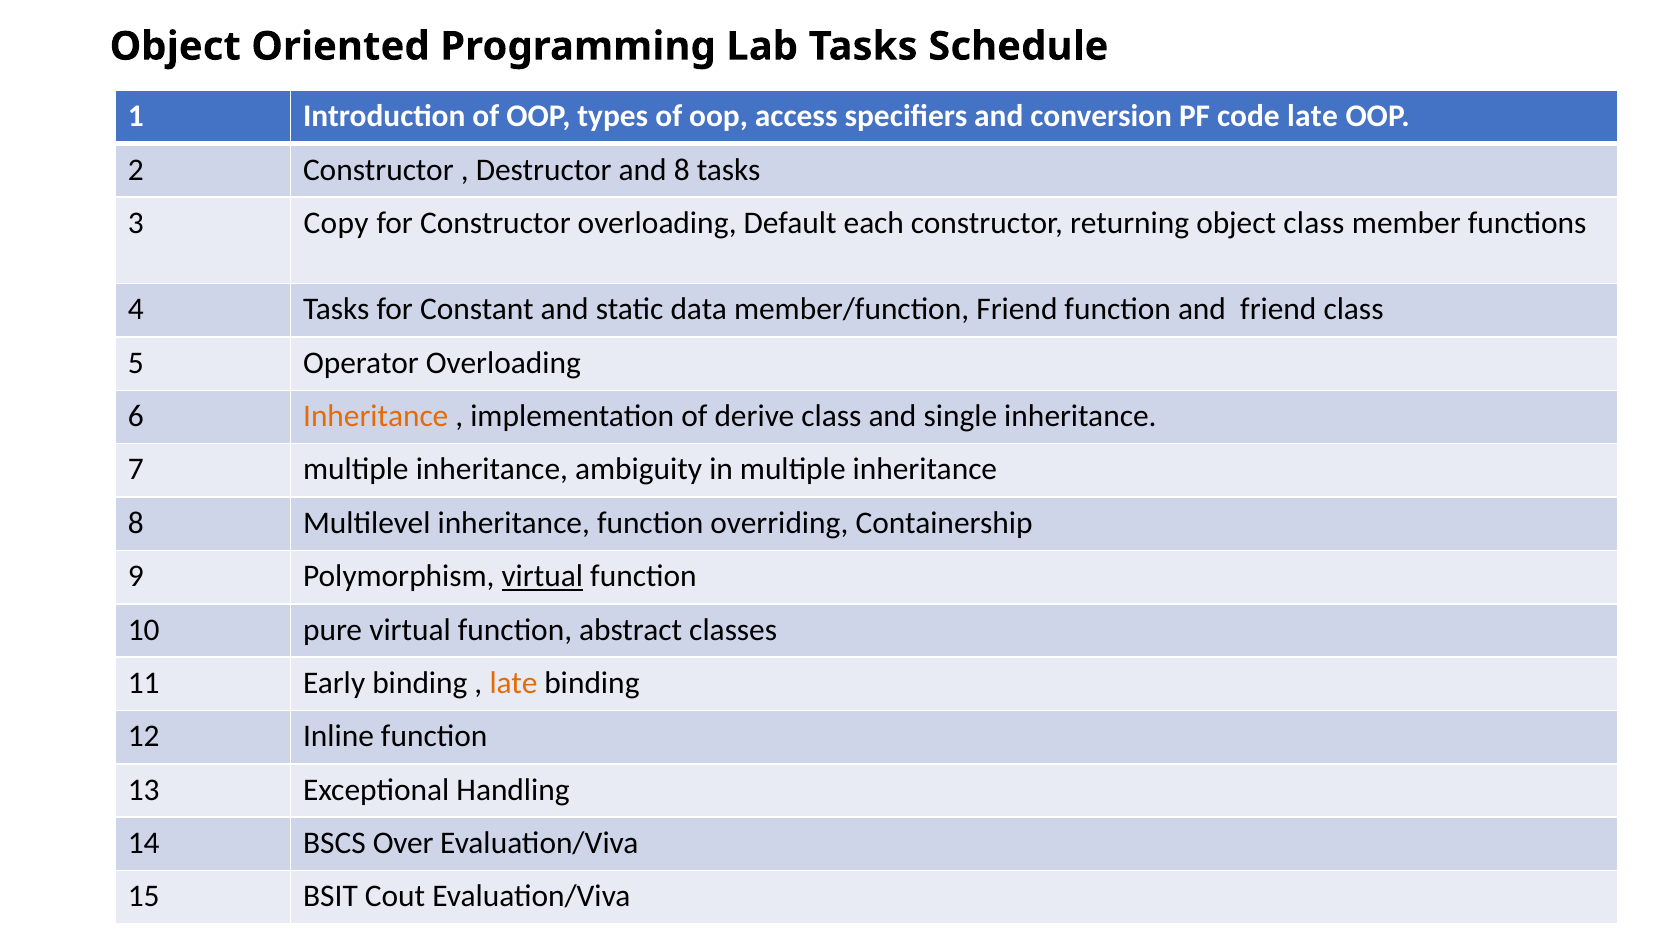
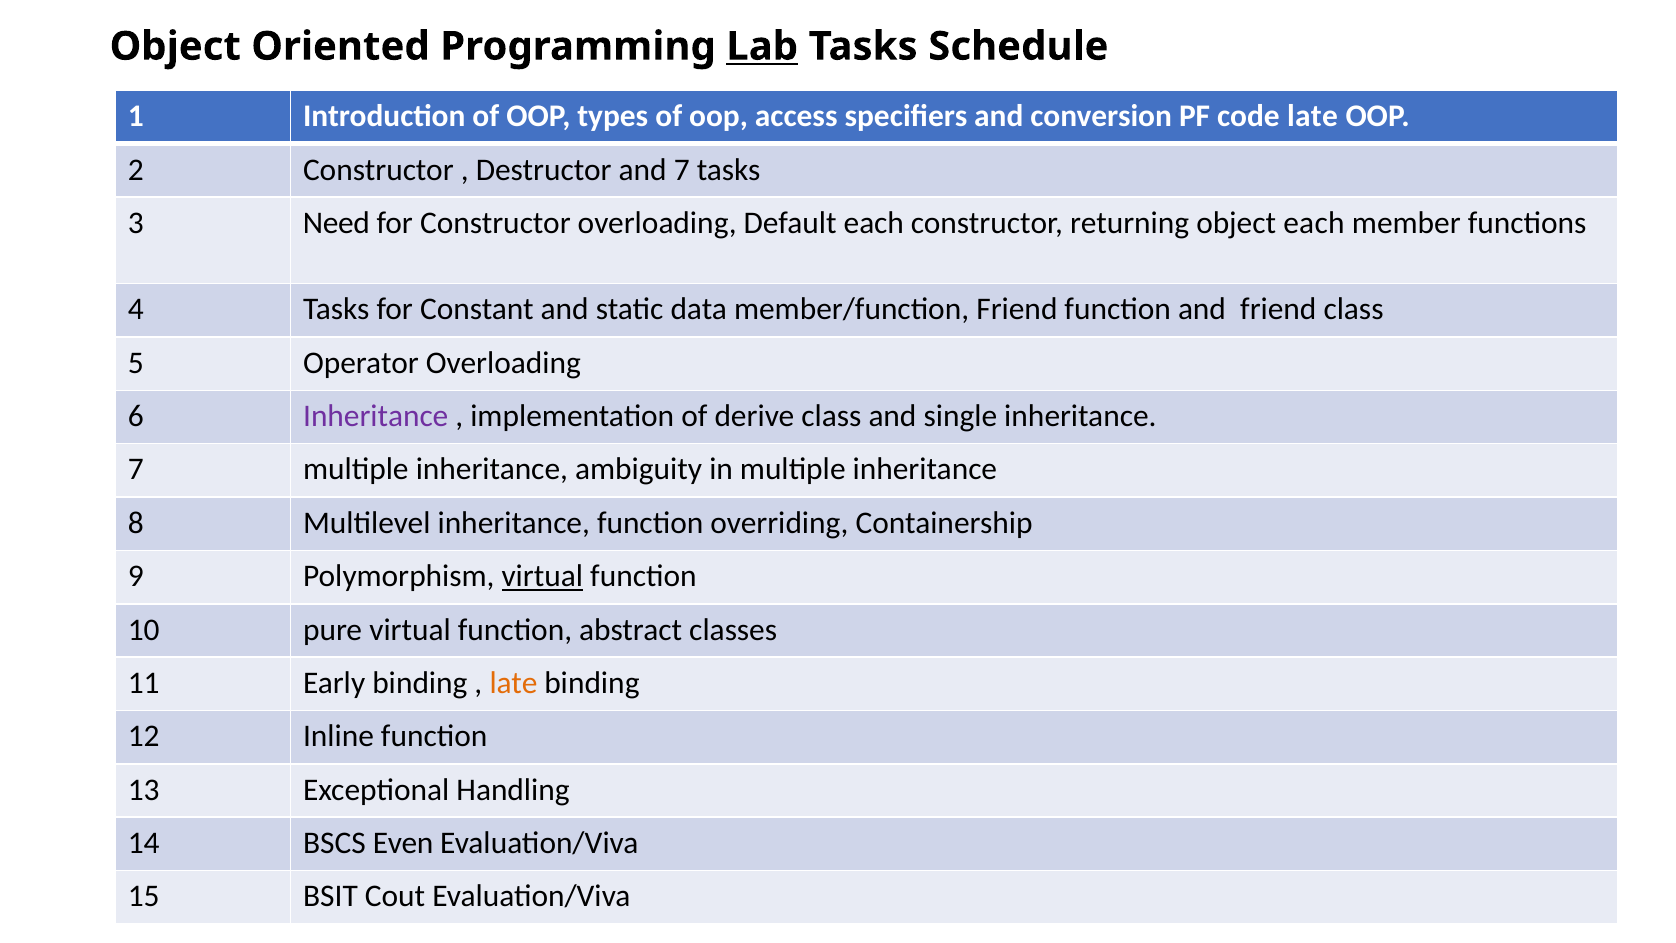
Lab underline: none -> present (762, 46)
and 8: 8 -> 7 (682, 170)
Copy: Copy -> Need (336, 223)
object class: class -> each (1314, 223)
Inheritance colour: orange -> purple (376, 416)
Over: Over -> Even (403, 843)
